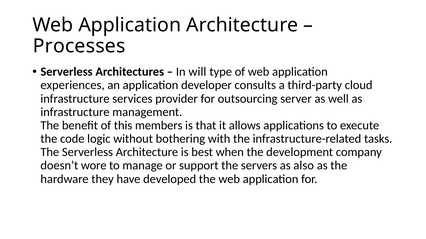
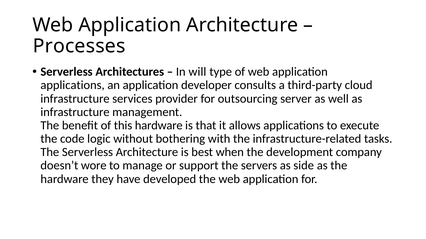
experiences: experiences -> applications (73, 85)
this members: members -> hardware (159, 126)
also: also -> side (304, 166)
